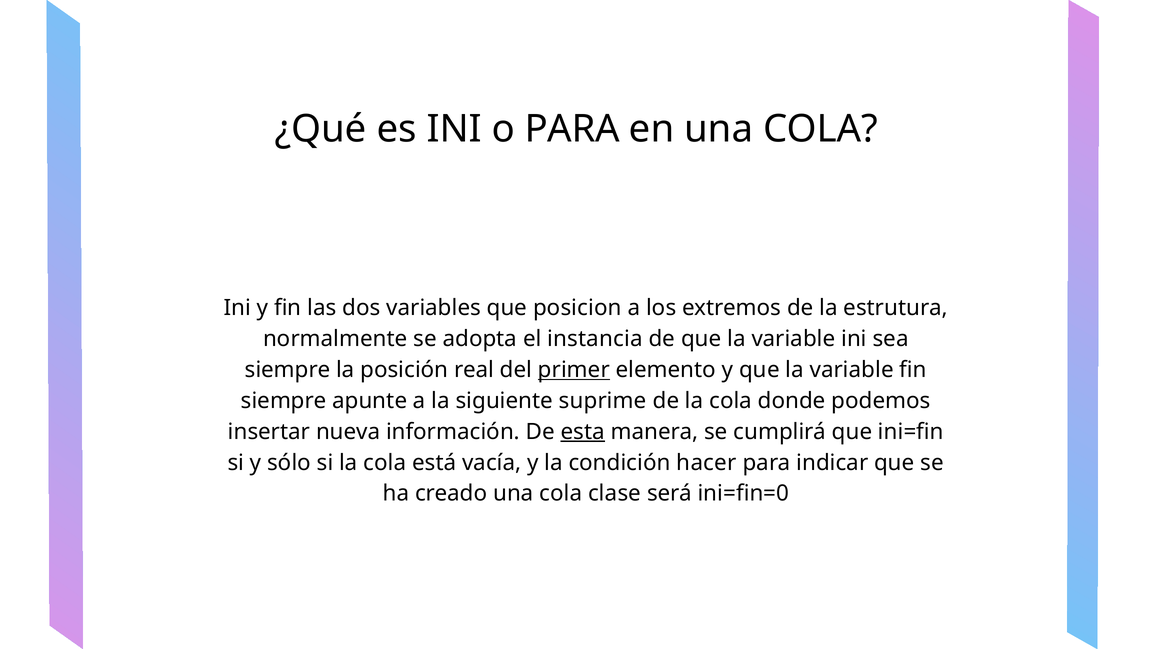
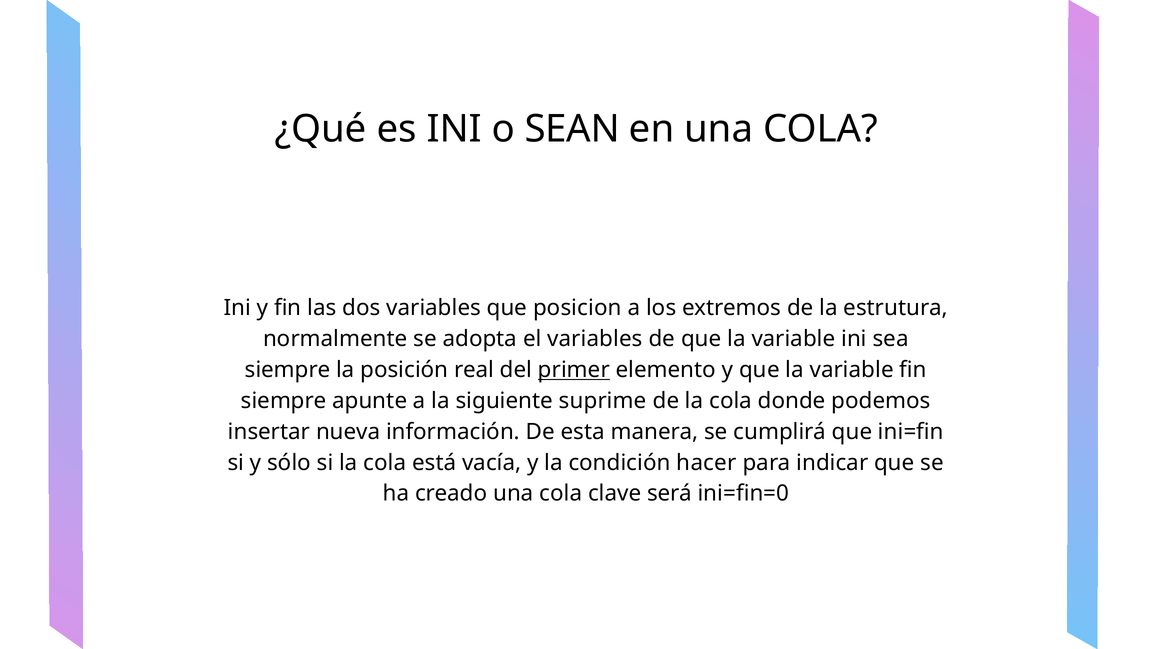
o PARA: PARA -> SEAN (572, 129)
el instancia: instancia -> variables (595, 339)
esta underline: present -> none (583, 431)
clase: clase -> clave (615, 493)
